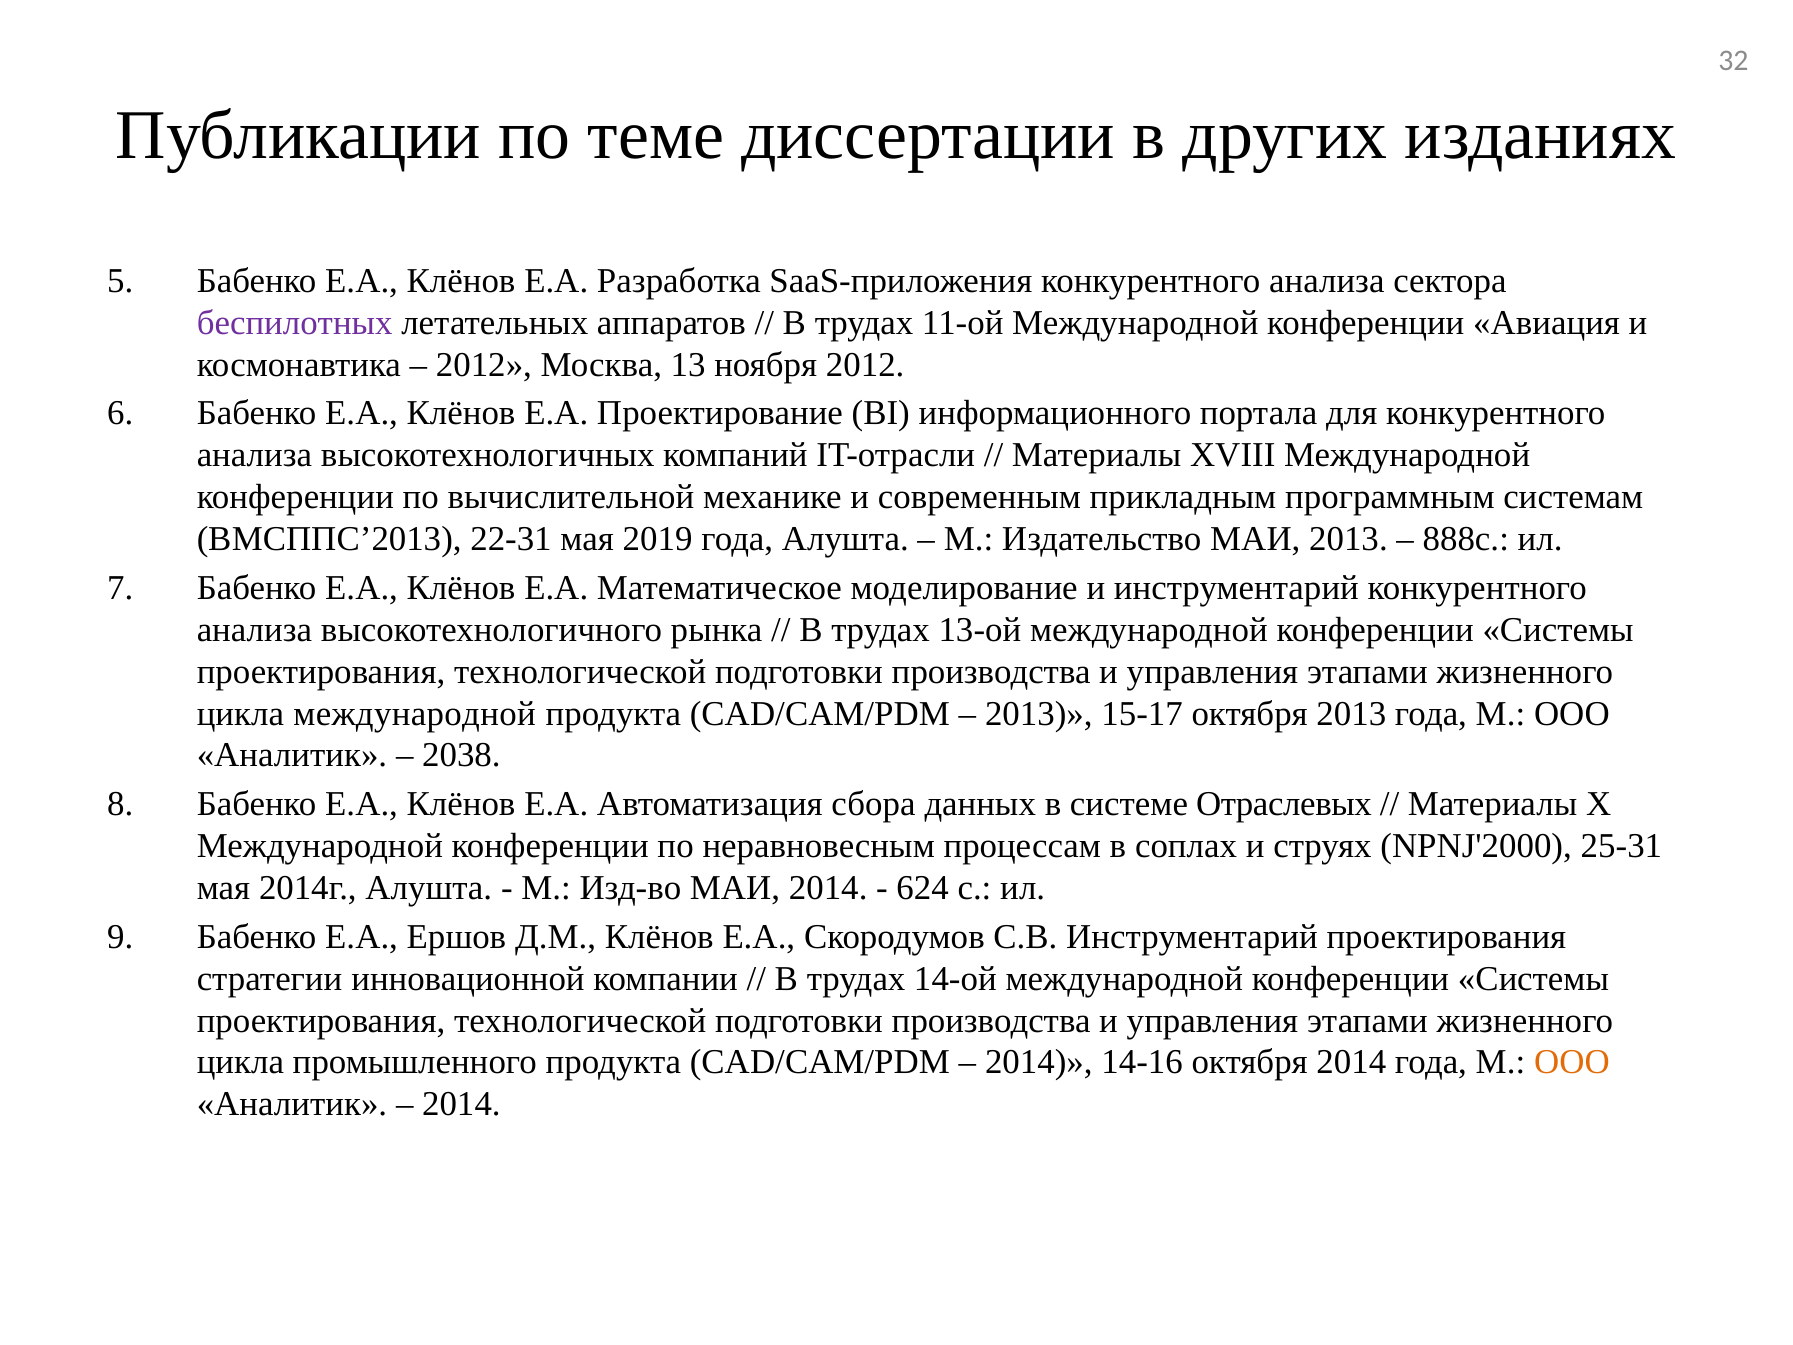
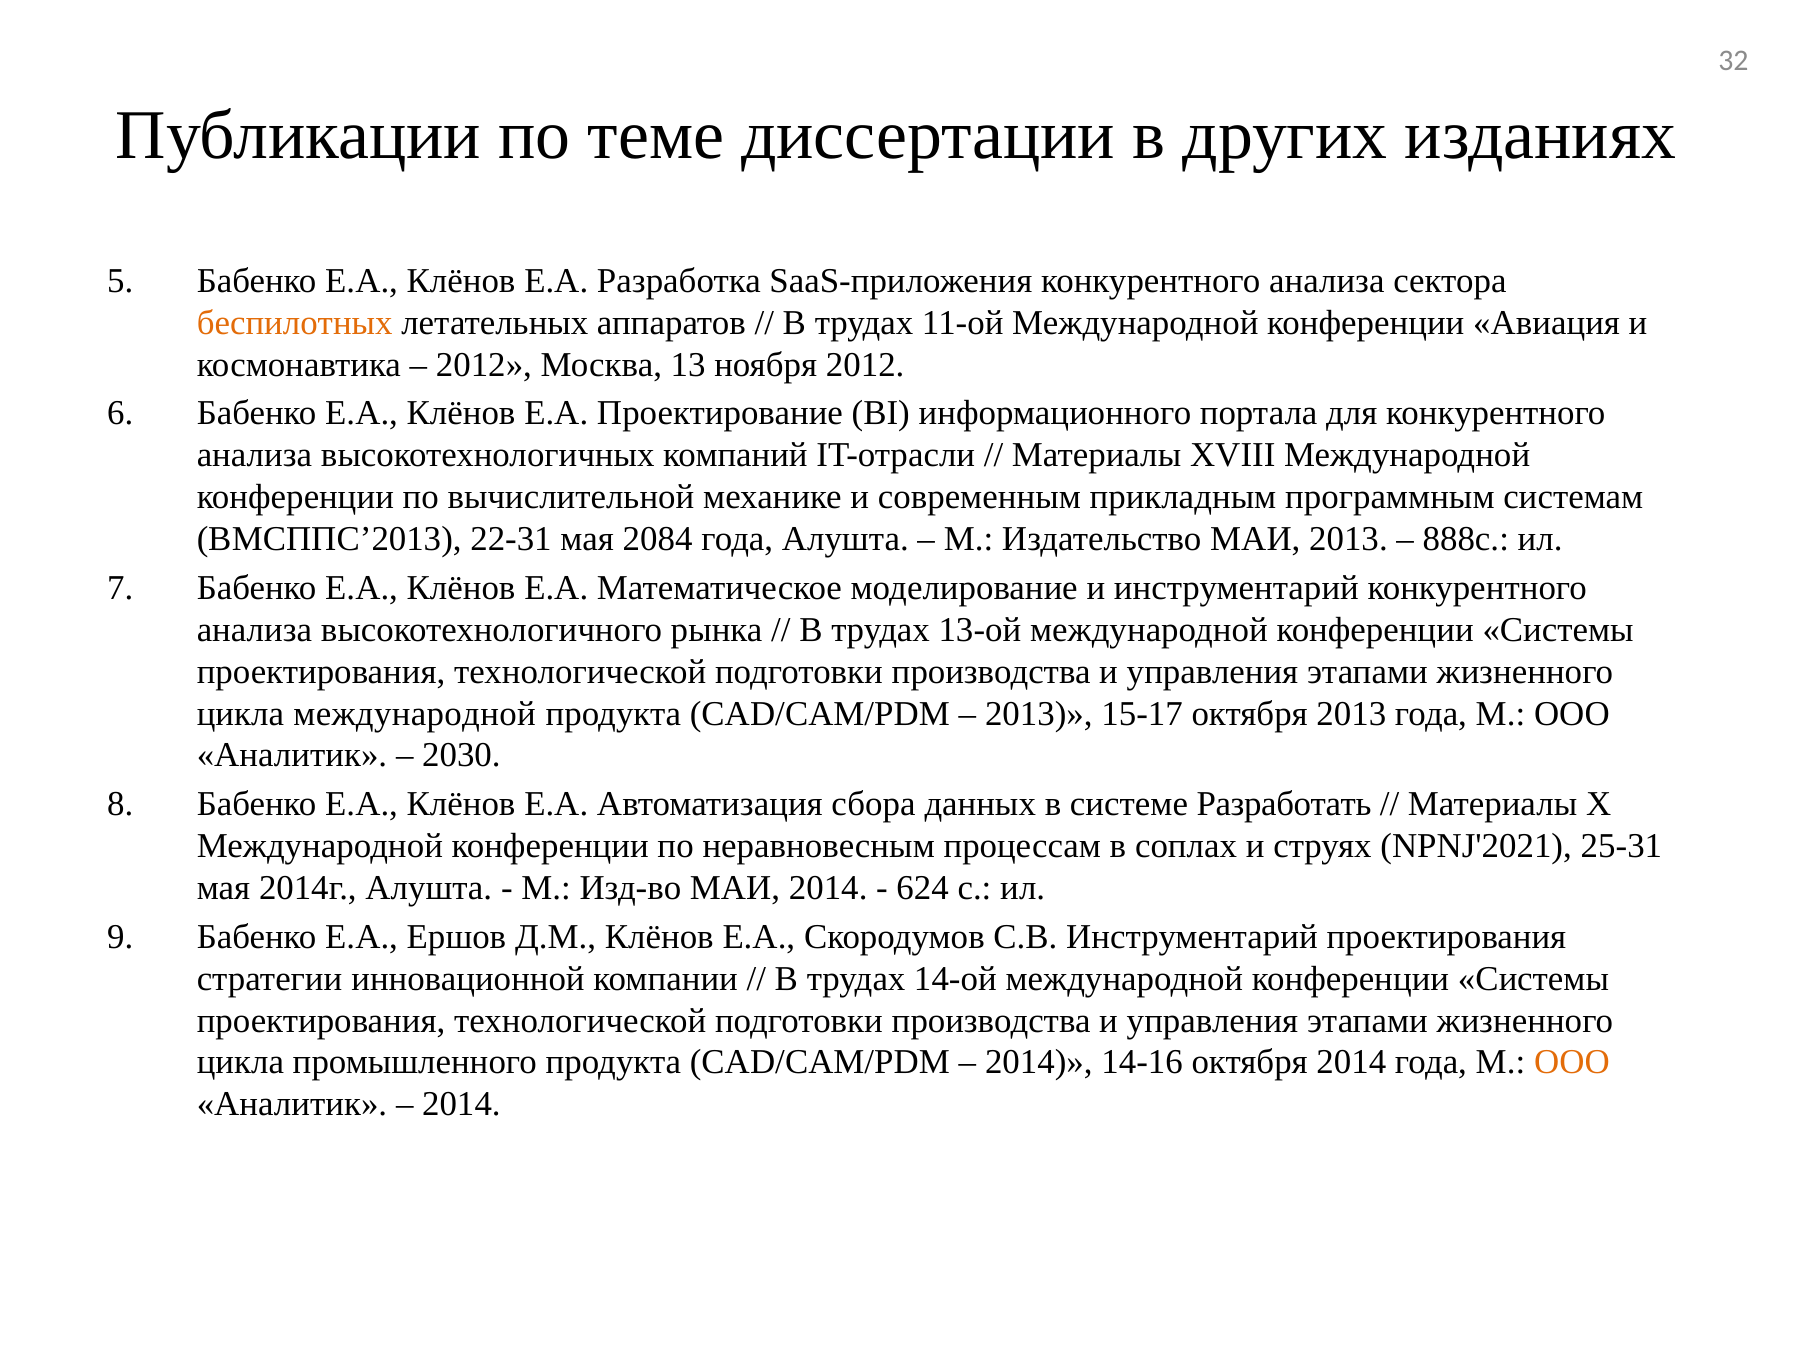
беспилотных colour: purple -> orange (295, 323)
2019: 2019 -> 2084 (658, 539)
2038: 2038 -> 2030 (461, 755)
Отраслевых: Отраслевых -> Разработать (1284, 804)
NPNJ'2000: NPNJ'2000 -> NPNJ'2021 (1476, 846)
